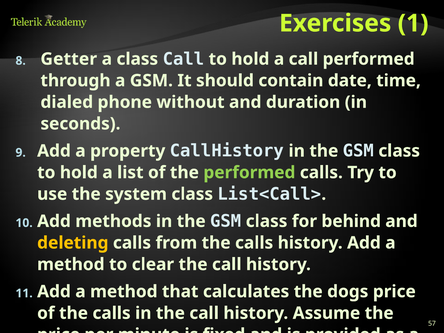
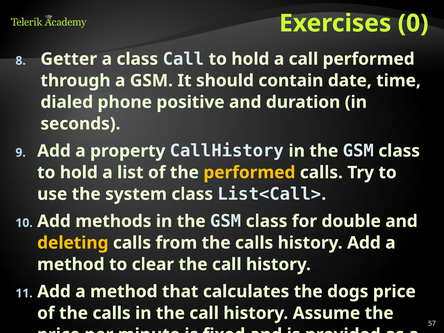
1: 1 -> 0 (413, 23)
without: without -> positive (191, 102)
performed colour: light green -> yellow (249, 173)
behind: behind -> double (351, 221)
